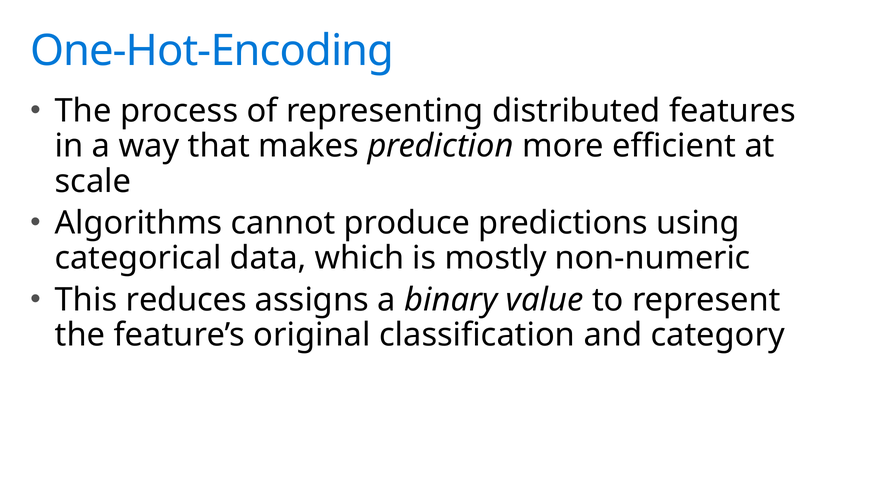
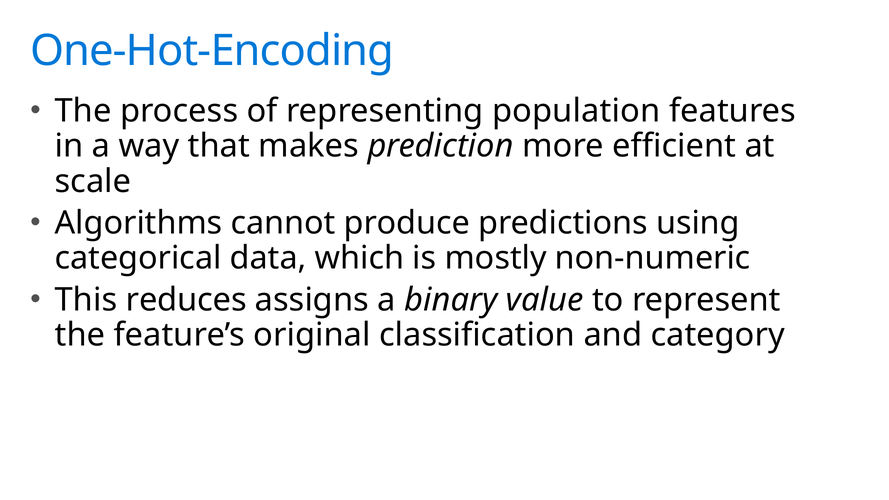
distributed: distributed -> population (576, 111)
